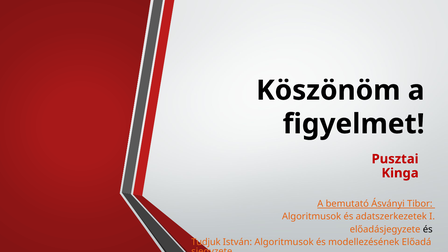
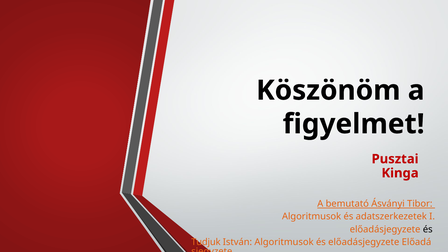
és modellezésének: modellezésének -> előadásjegyzete (364, 242)
